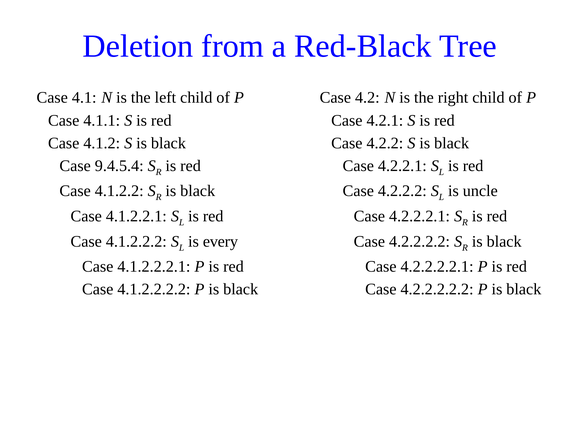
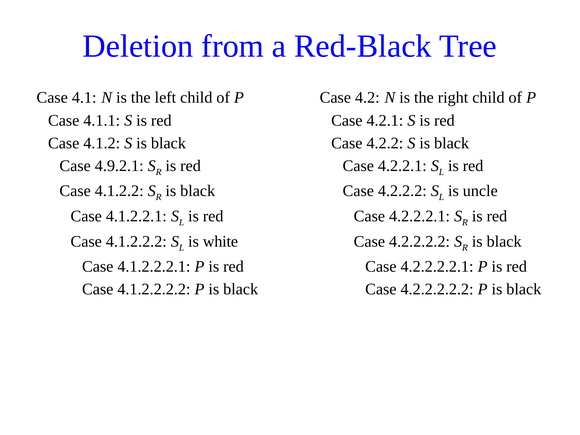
9.4.5.4: 9.4.5.4 -> 4.9.2.1 (119, 166)
every: every -> white (220, 241)
